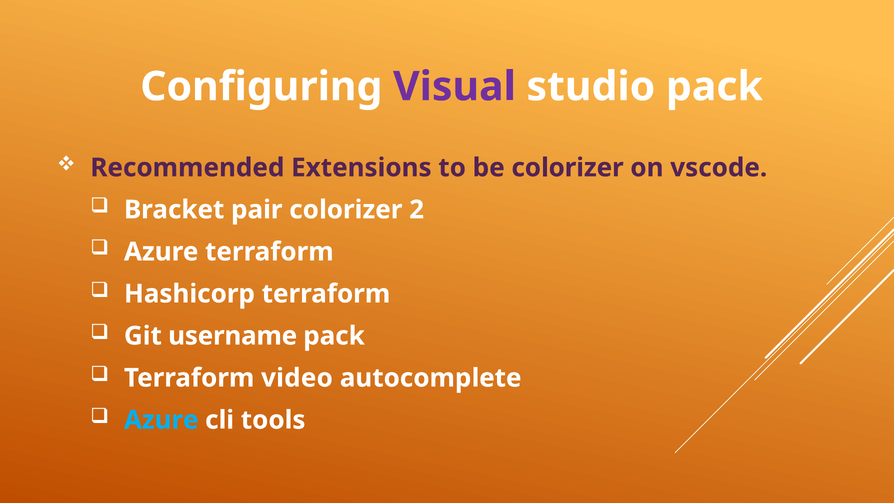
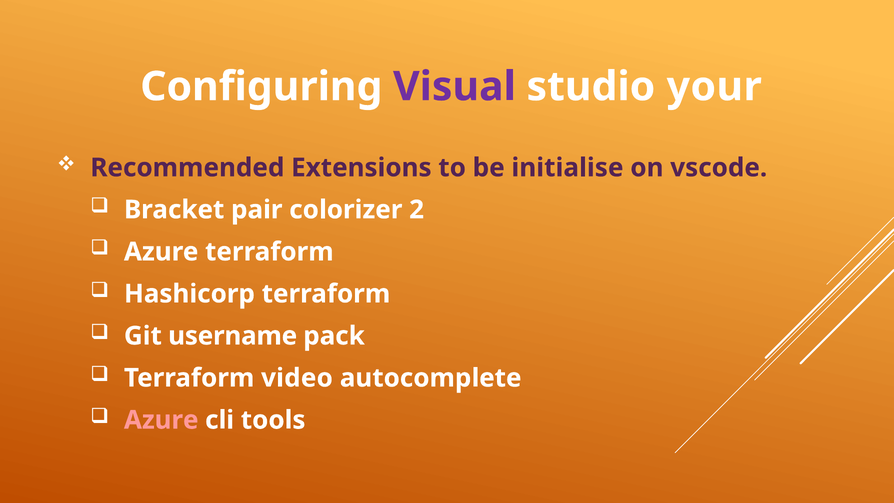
studio pack: pack -> your (714, 87)
be colorizer: colorizer -> initialise (567, 168)
Azure colour: light blue -> pink (161, 420)
